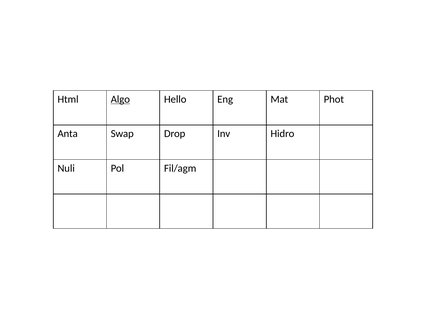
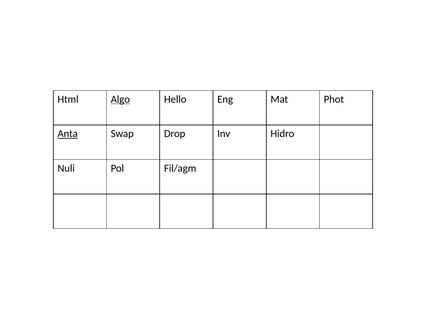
Anta underline: none -> present (68, 134)
